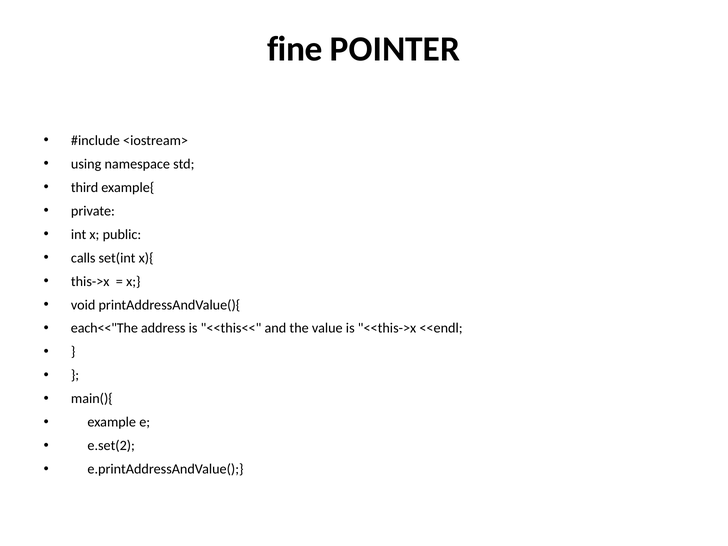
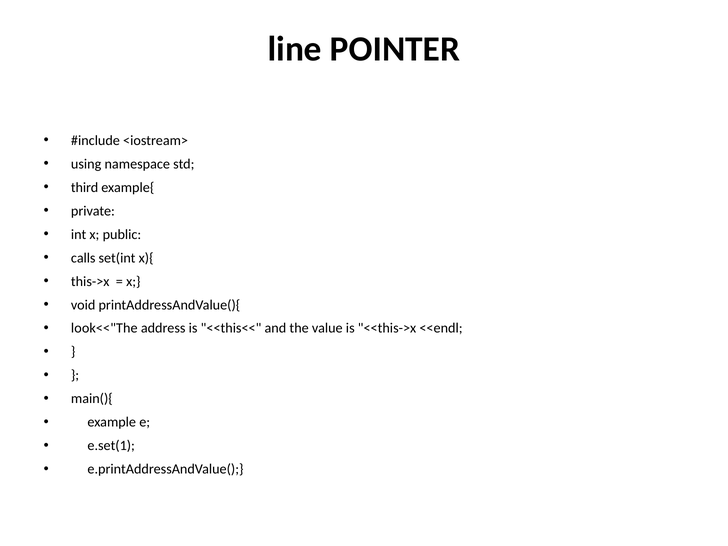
fine: fine -> line (295, 49)
each<<"The: each<<"The -> look<<"The (104, 328)
e.set(2: e.set(2 -> e.set(1 (111, 446)
